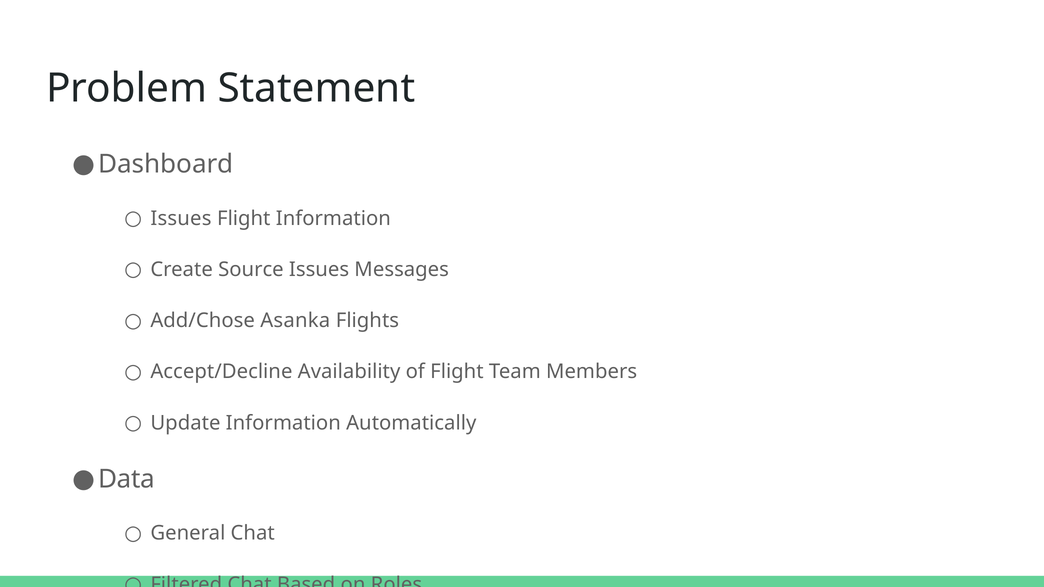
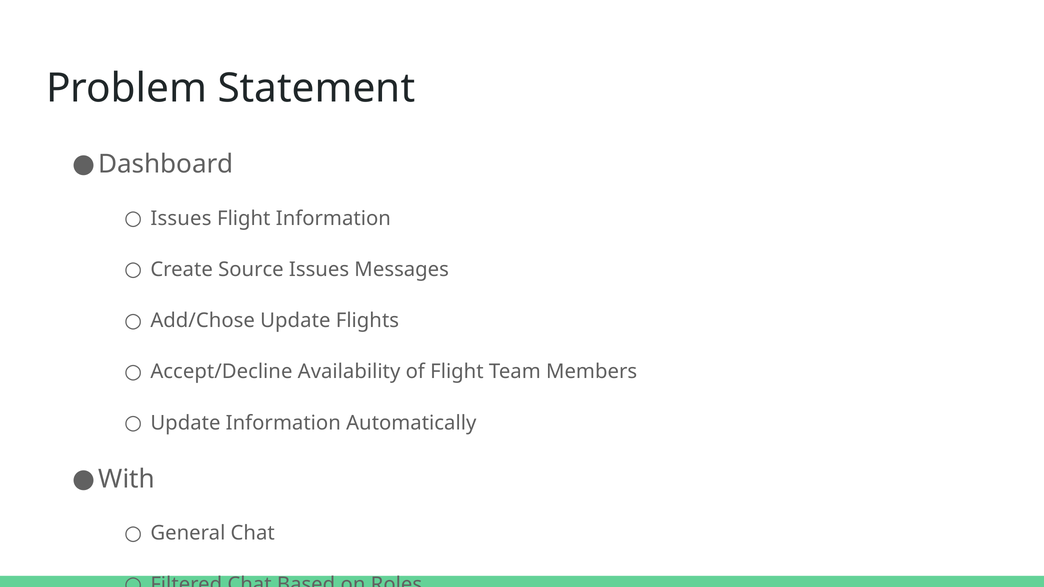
Add/Chose Asanka: Asanka -> Update (295, 321)
Data: Data -> With (127, 479)
